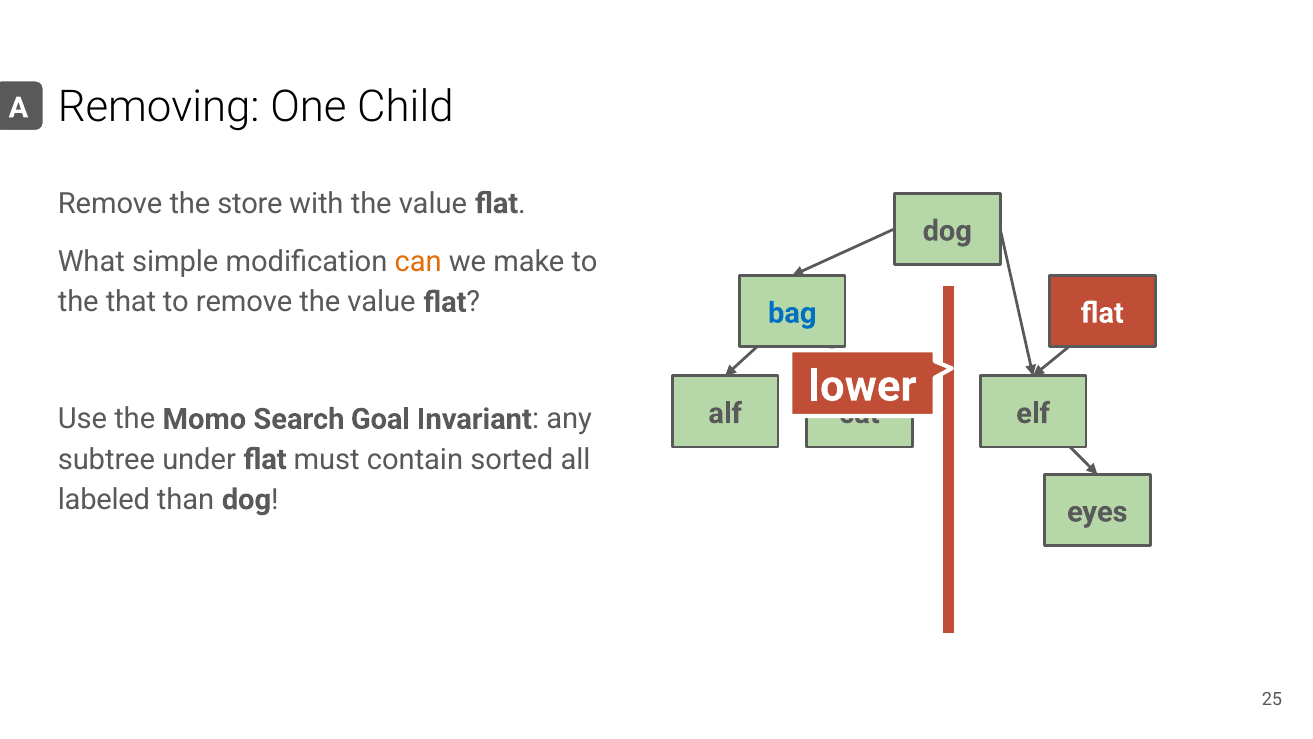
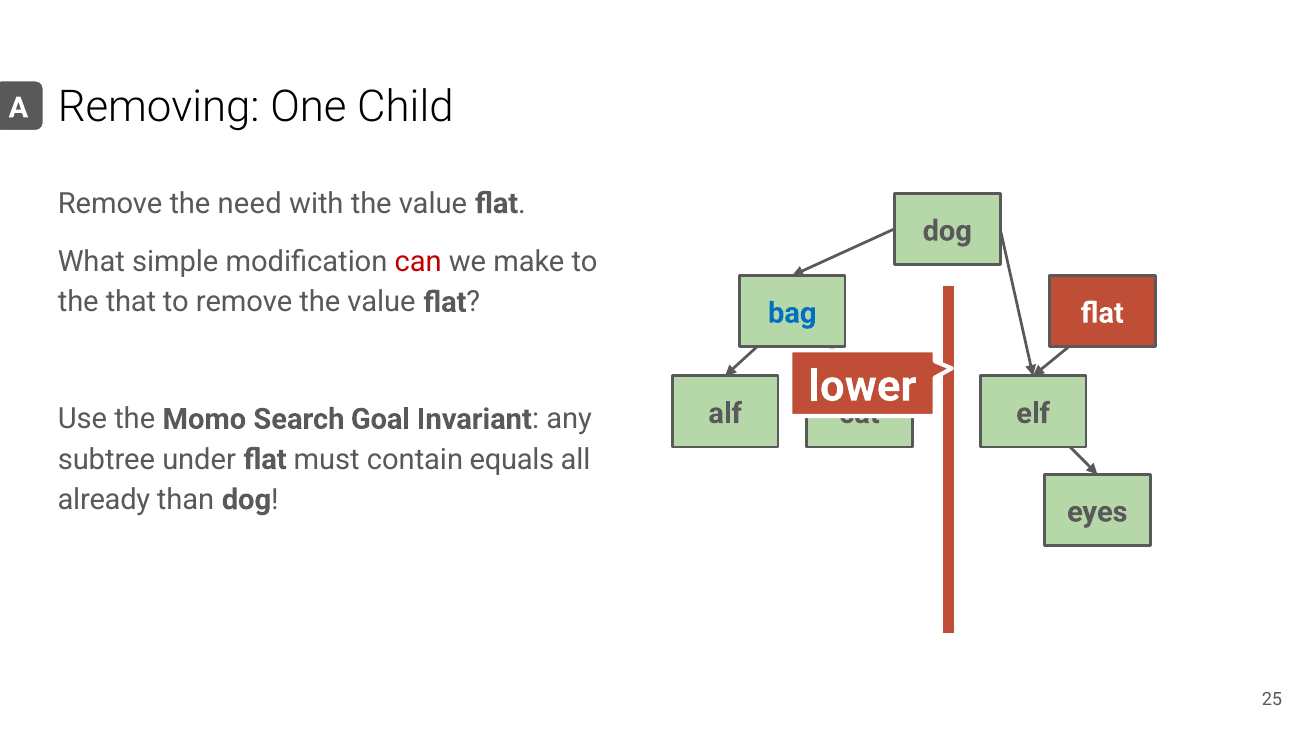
store: store -> need (250, 203)
can colour: orange -> red (418, 262)
sorted: sorted -> equals (512, 459)
labeled: labeled -> already (104, 499)
